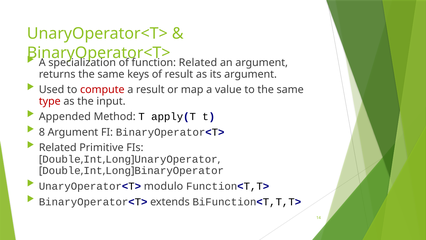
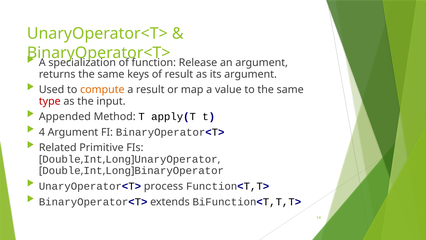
Related: Related -> Release (198, 63)
compute colour: red -> orange (102, 90)
8: 8 -> 4 (42, 132)
modulo: modulo -> process (164, 186)
